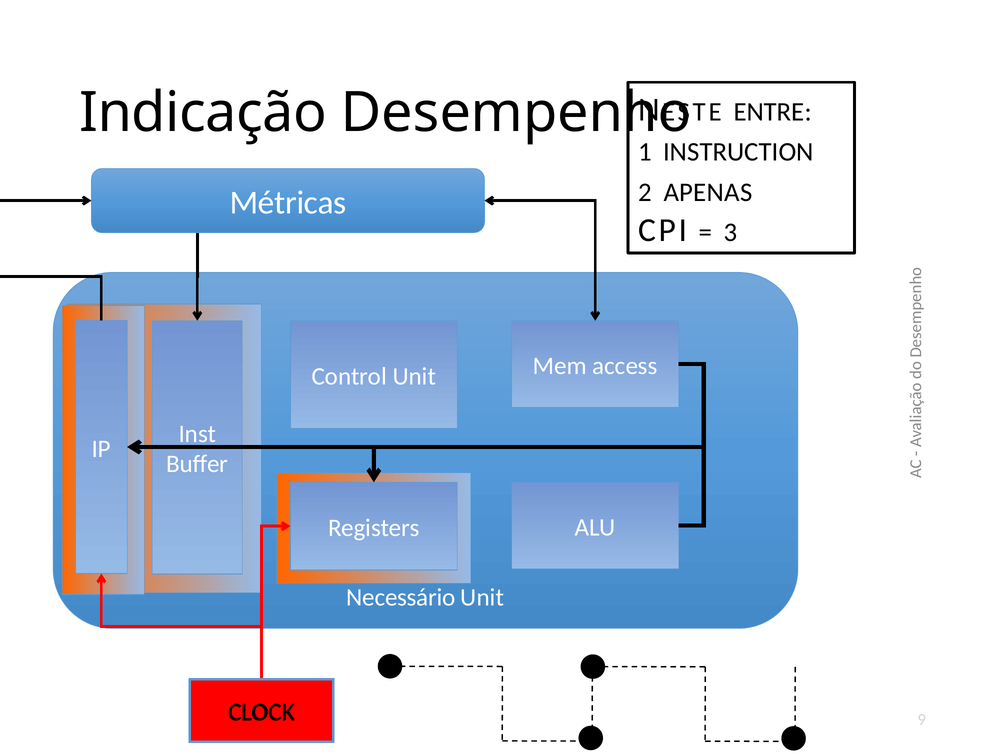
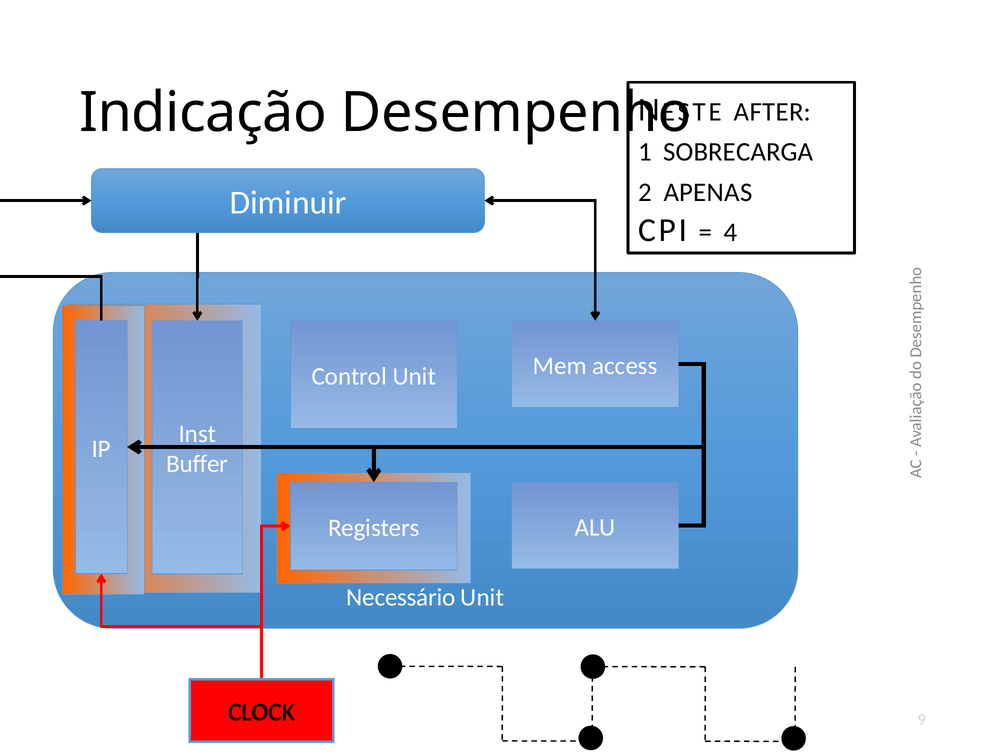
ENTRE: ENTRE -> AFTER (772, 112)
INSTRUCTION: INSTRUCTION -> SOBRECARGA (738, 152)
Métricas: Métricas -> Diminuir (288, 203)
3: 3 -> 4 (730, 232)
